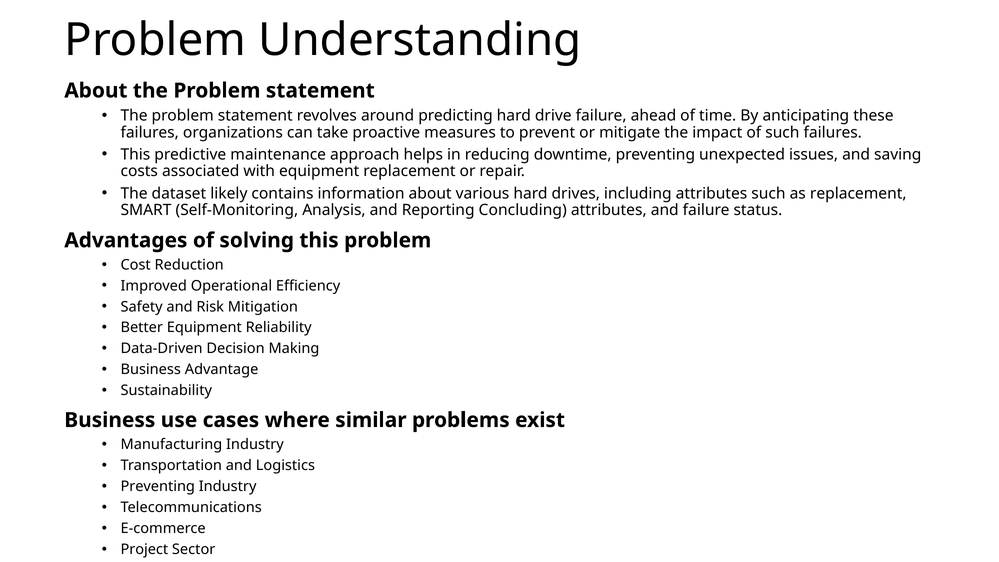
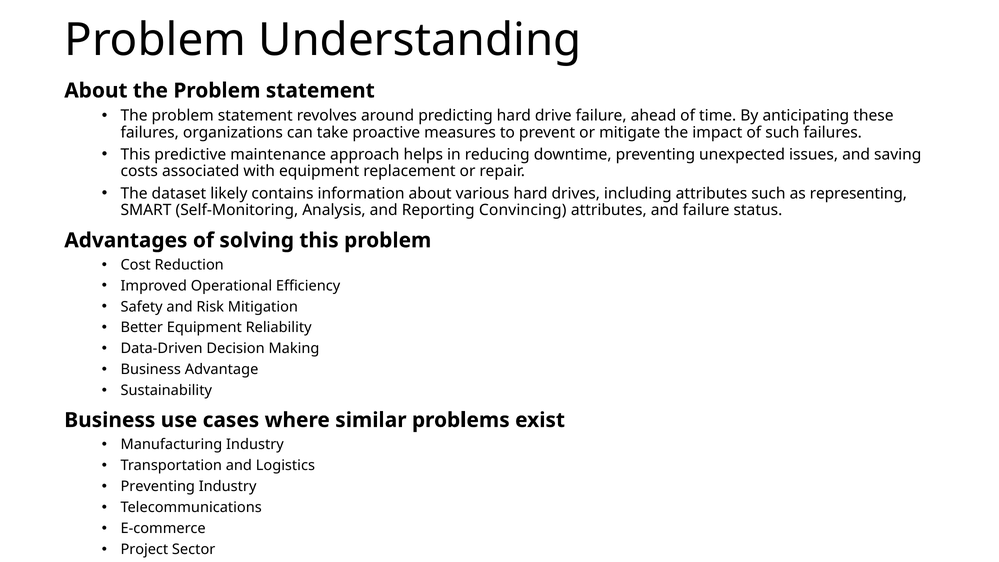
as replacement: replacement -> representing (858, 193)
Concluding: Concluding -> Convincing (523, 210)
